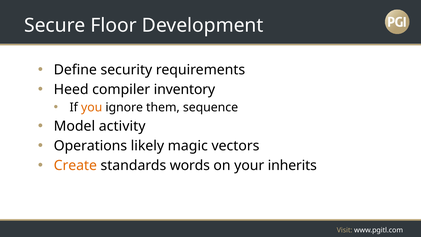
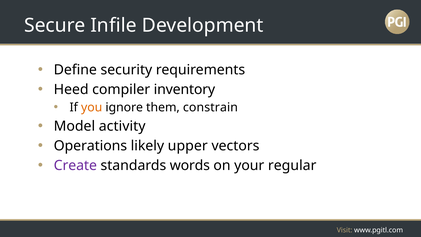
Floor: Floor -> Infile (114, 25)
sequence: sequence -> constrain (210, 107)
magic: magic -> upper (188, 146)
Create colour: orange -> purple (75, 166)
inherits: inherits -> regular (292, 166)
